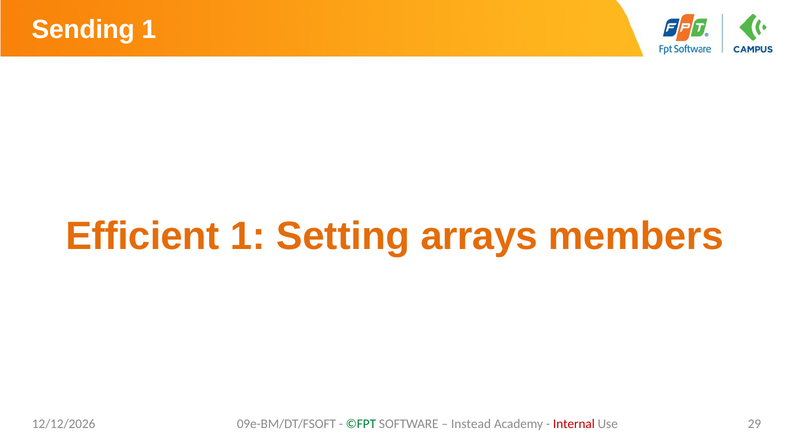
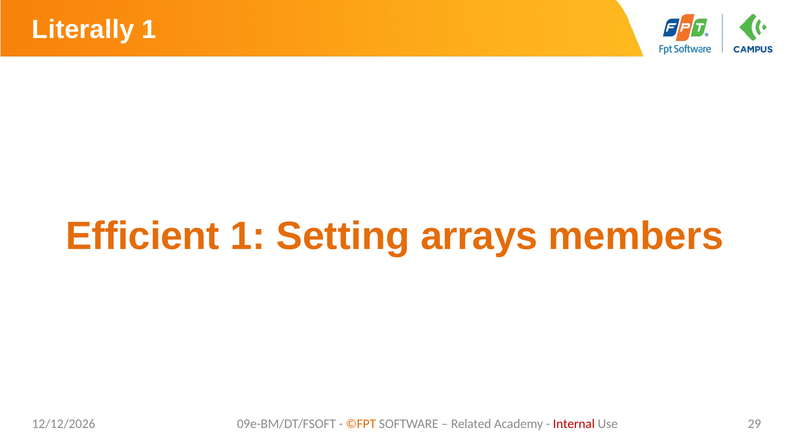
Sending: Sending -> Literally (83, 30)
©FPT colour: green -> orange (361, 424)
Instead: Instead -> Related (471, 424)
